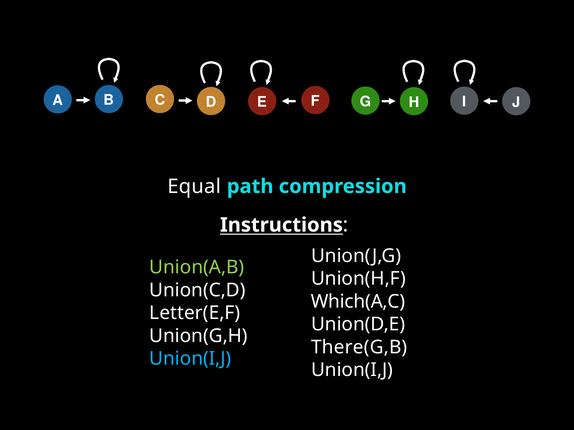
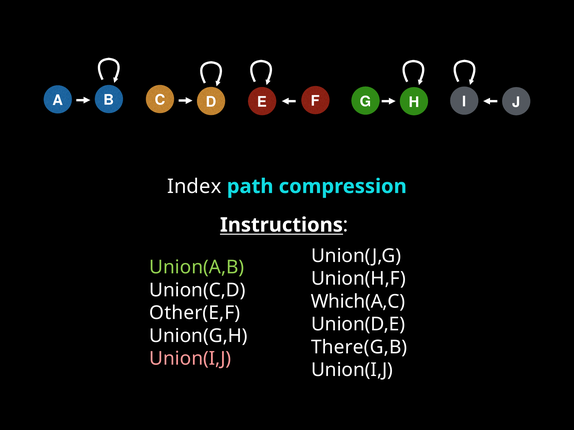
Equal: Equal -> Index (194, 187)
Letter(E,F: Letter(E,F -> Other(E,F (195, 313)
Union(I,J colour: light blue -> pink (190, 359)
